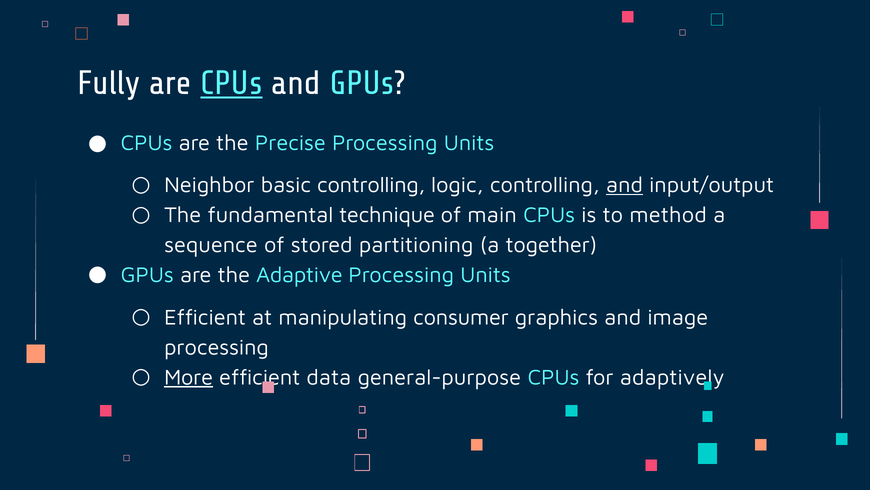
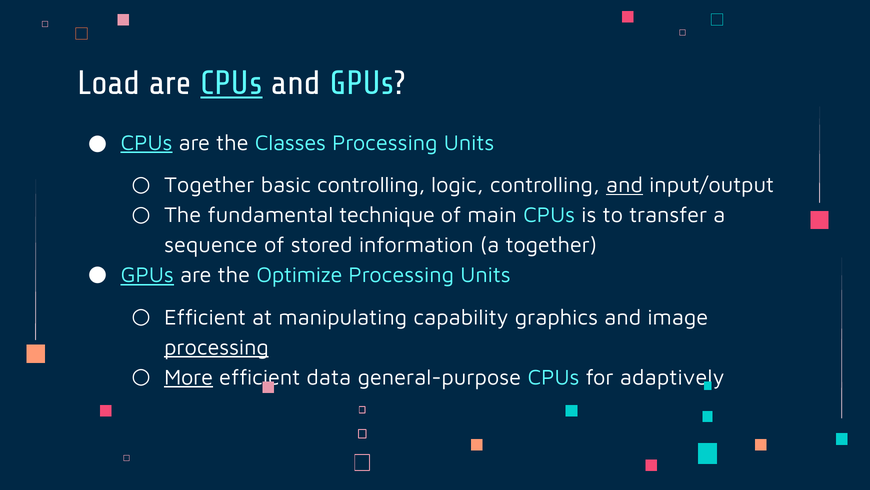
Fully: Fully -> Load (109, 83)
CPUs underline: none -> present (147, 143)
Precise: Precise -> Classes (290, 143)
Neighbor: Neighbor -> Together (209, 185)
method: method -> transfer (668, 215)
partitioning: partitioning -> information (416, 245)
GPUs underline: none -> present (147, 275)
Adaptive: Adaptive -> Optimize (299, 275)
consumer: consumer -> capability (461, 317)
processing underline: none -> present (217, 347)
